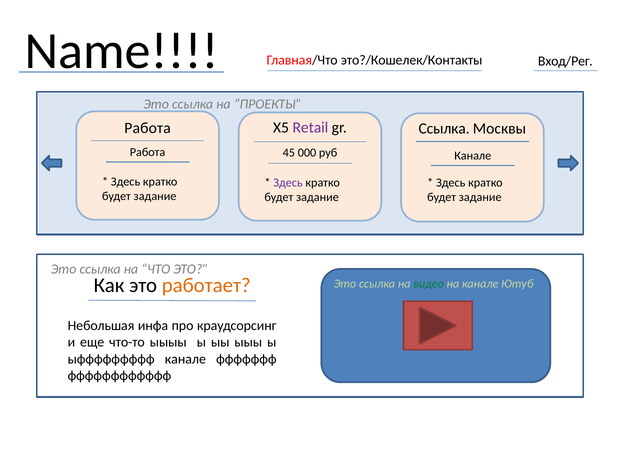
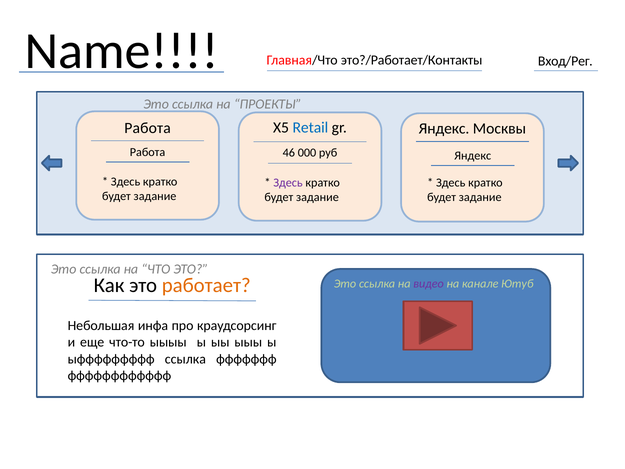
это?/Кошелек/Контакты: это?/Кошелек/Контакты -> это?/Работает/Контакты (412, 60)
Retail colour: purple -> blue (310, 127)
gr Ссылка: Ссылка -> Яндекс (444, 129)
45: 45 -> 46 (289, 153)
руб Канале: Канале -> Яндекс (473, 156)
видео colour: green -> purple (429, 284)
ыффффффффф канале: канале -> ссылка (185, 359)
